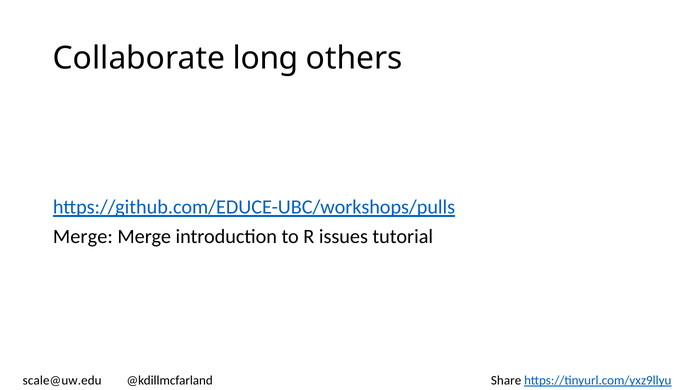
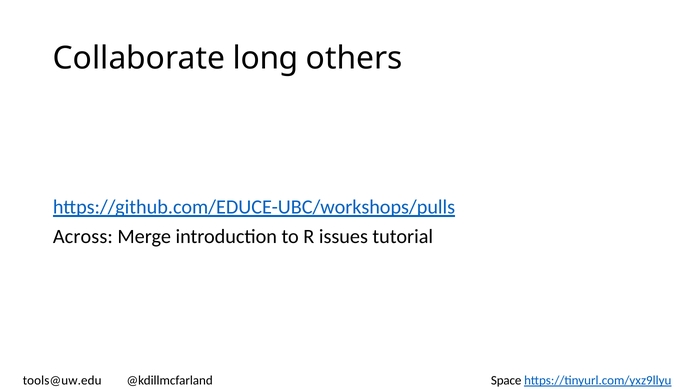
Merge: Merge -> Across (83, 237)
scale@uw.edu: scale@uw.edu -> tools@uw.edu (62, 381)
Share: Share -> Space (506, 381)
